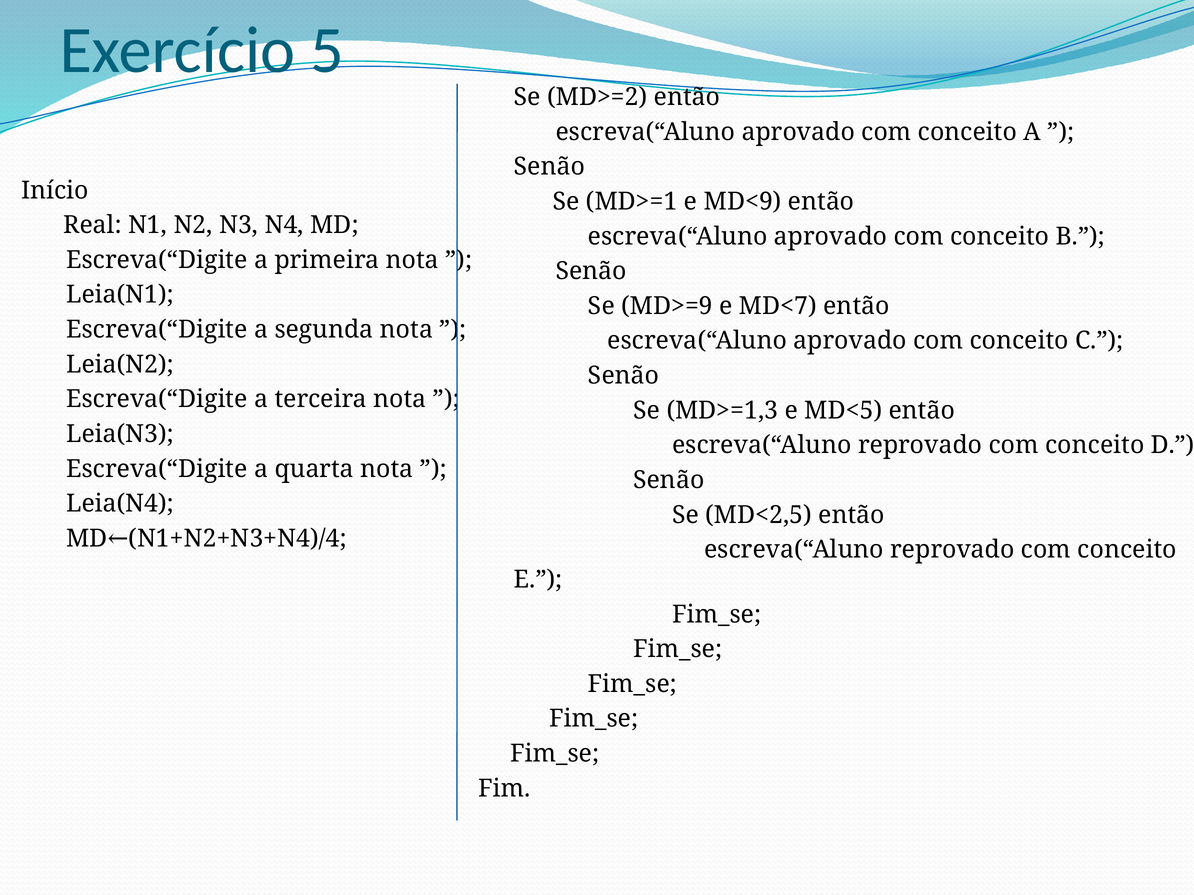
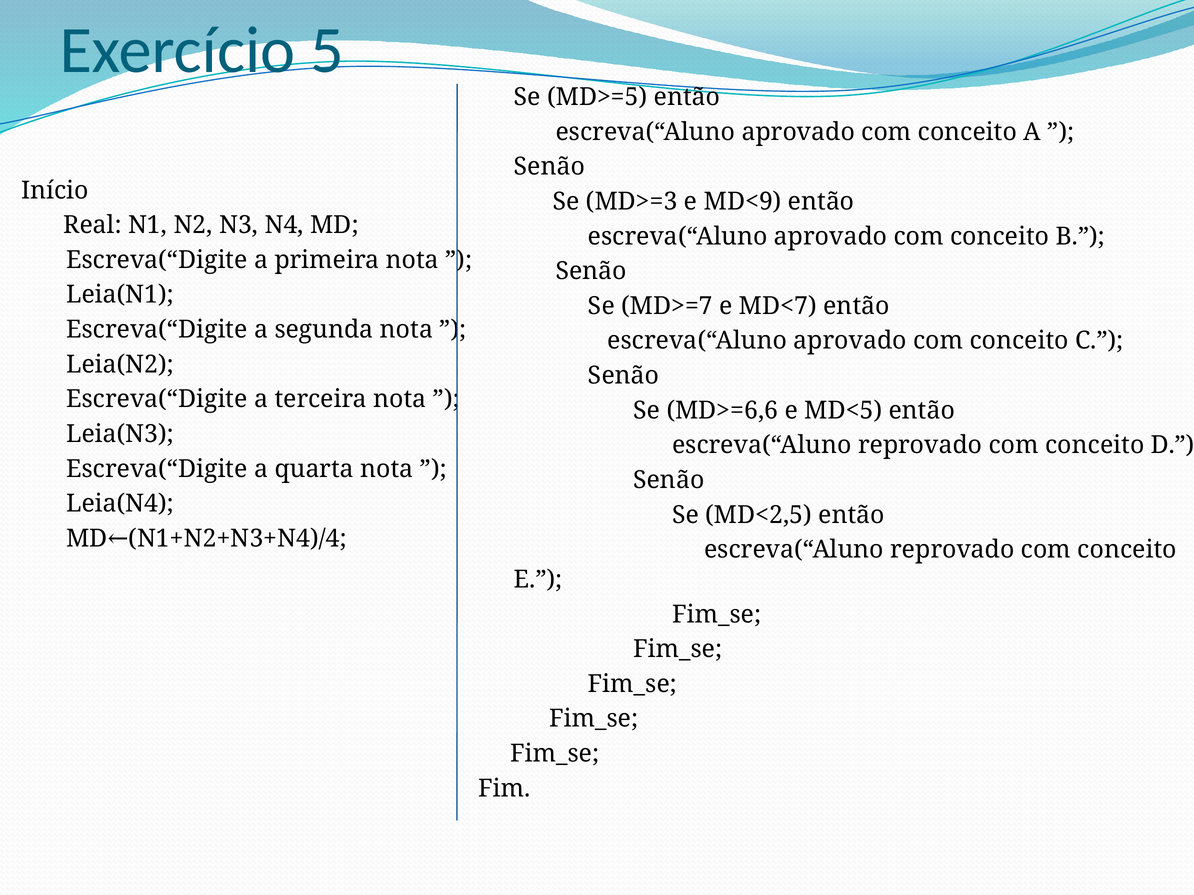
MD>=2: MD>=2 -> MD>=5 (597, 97)
MD>=1: MD>=1 -> MD>=3 (632, 202)
MD>=9: MD>=9 -> MD>=7 (667, 306)
MD>=1,3: MD>=1,3 -> MD>=6,6 (722, 411)
